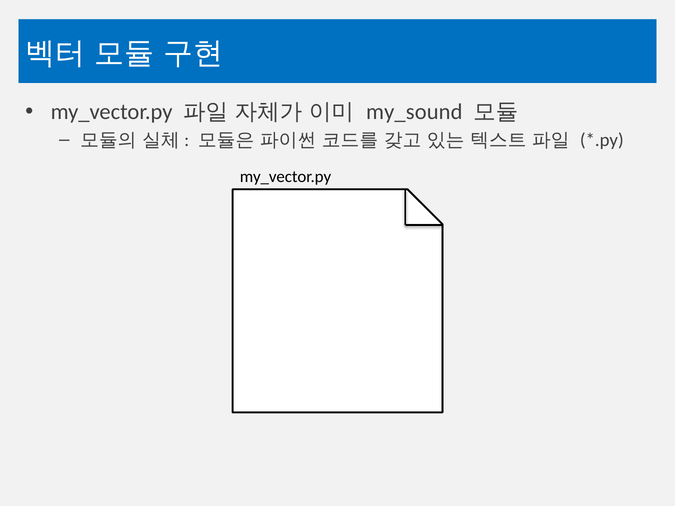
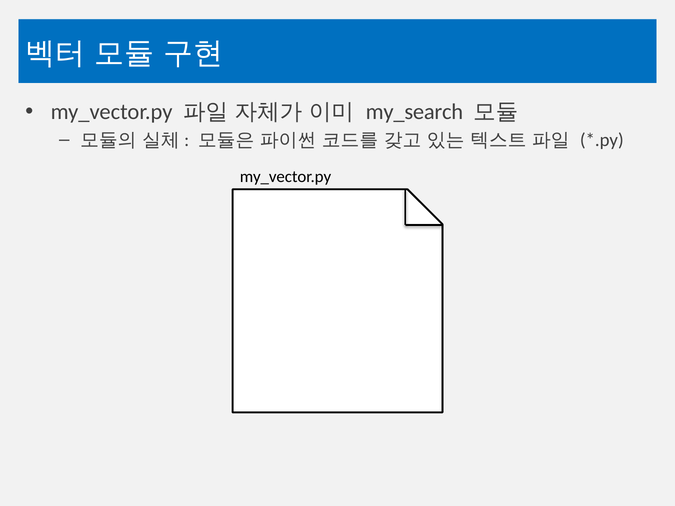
my_sound: my_sound -> my_search (414, 112)
